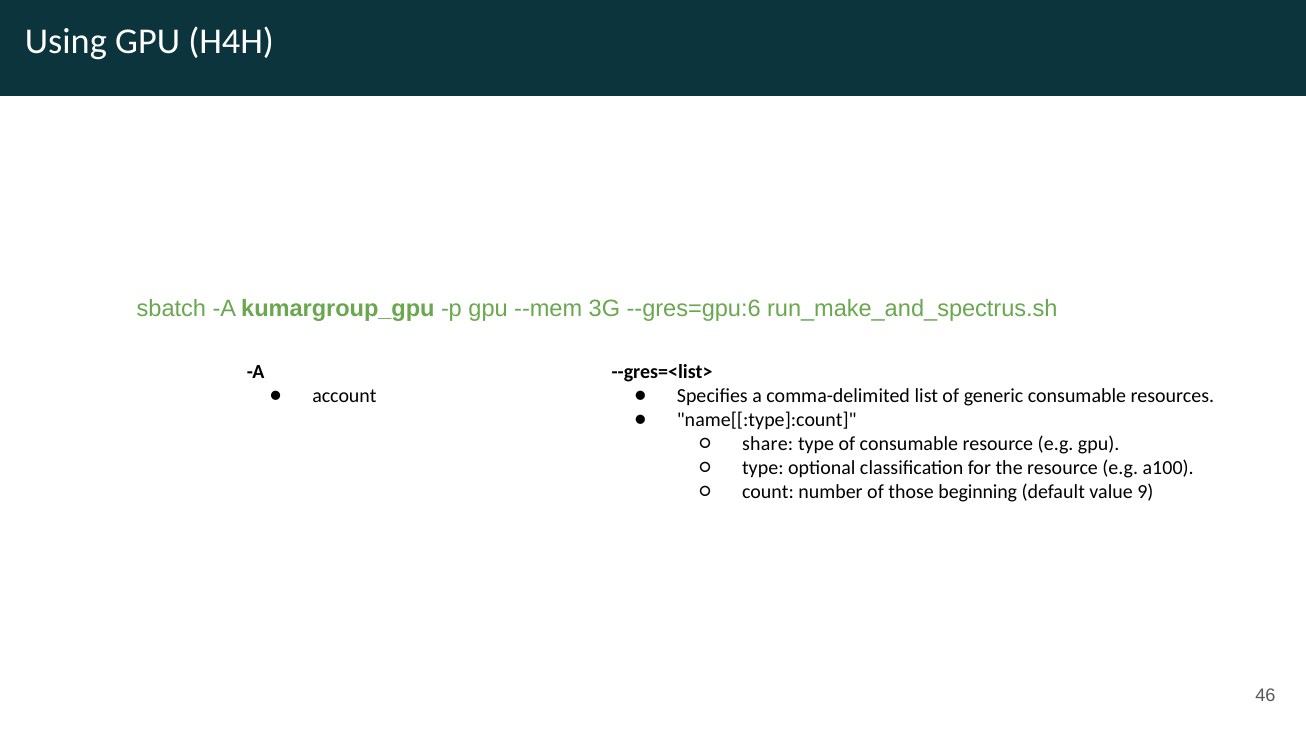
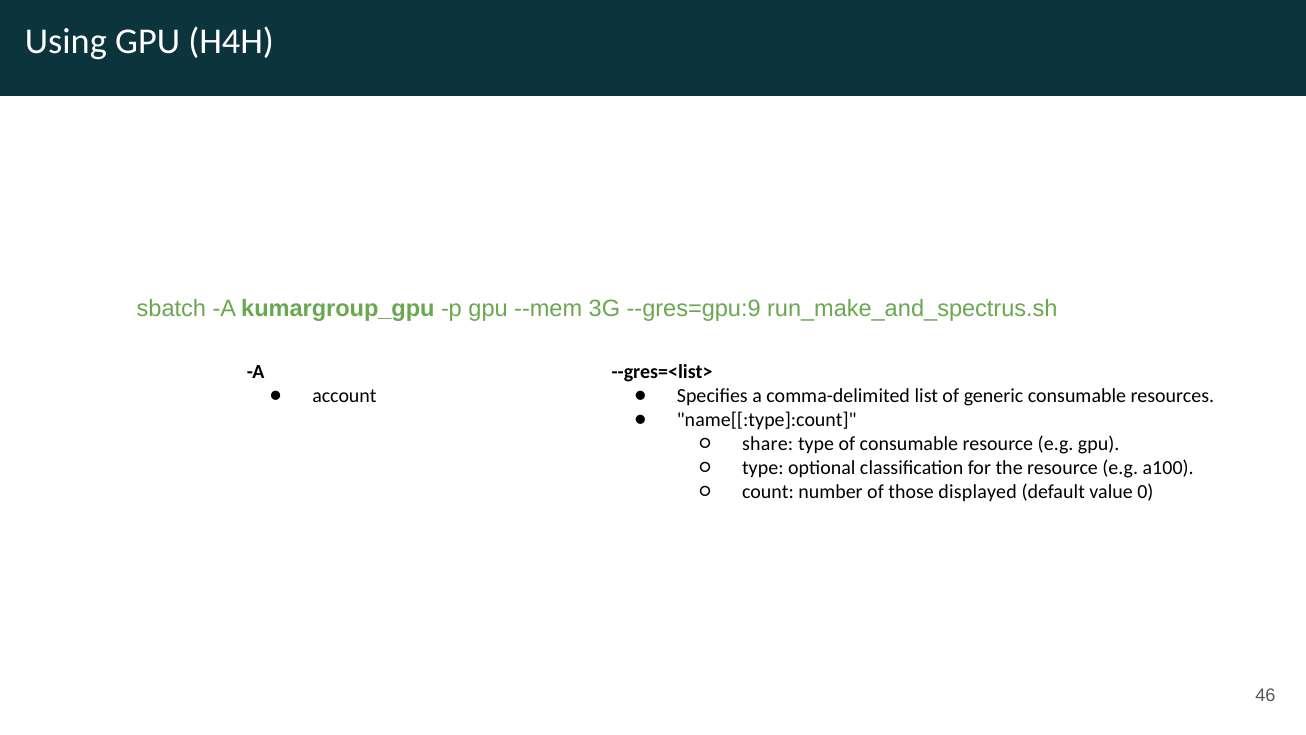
--gres=gpu:6: --gres=gpu:6 -> --gres=gpu:9 (694, 308)
beginning: beginning -> displayed (978, 492)
9: 9 -> 0 (1145, 492)
